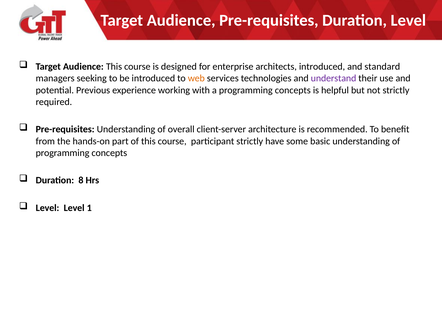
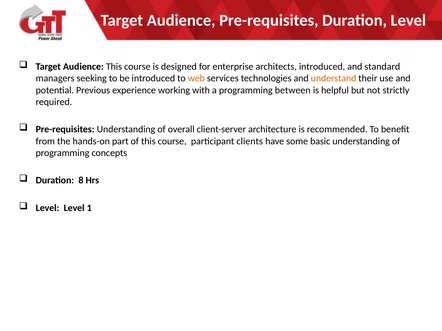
understand colour: purple -> orange (334, 79)
a programming concepts: concepts -> between (293, 90)
participant strictly: strictly -> clients (250, 141)
